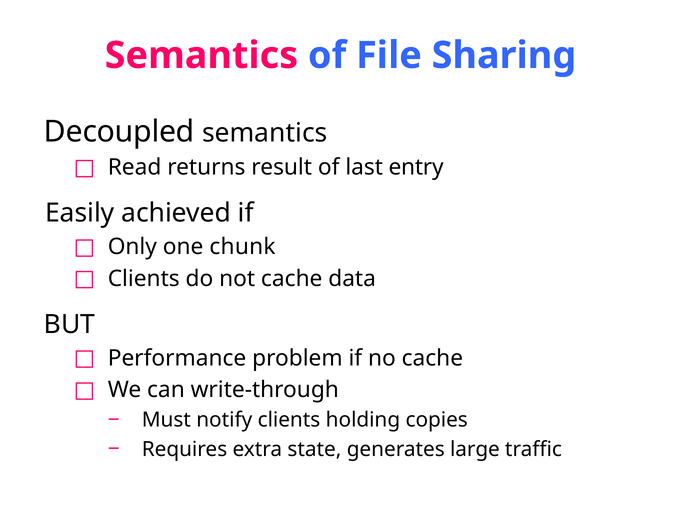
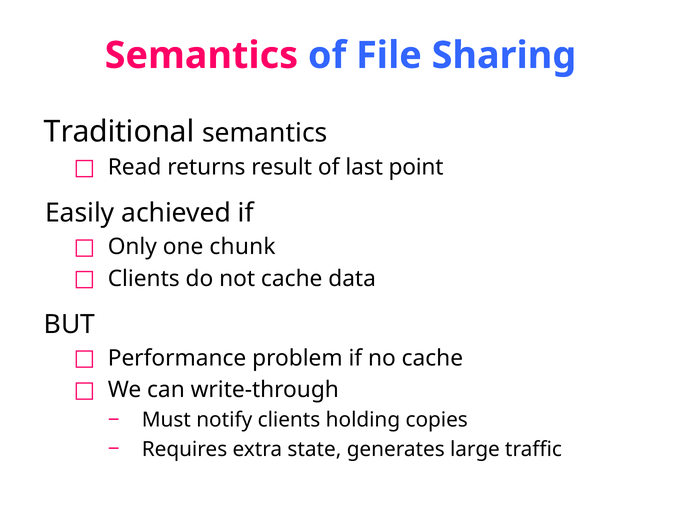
Decoupled: Decoupled -> Traditional (119, 132)
entry: entry -> point (416, 167)
